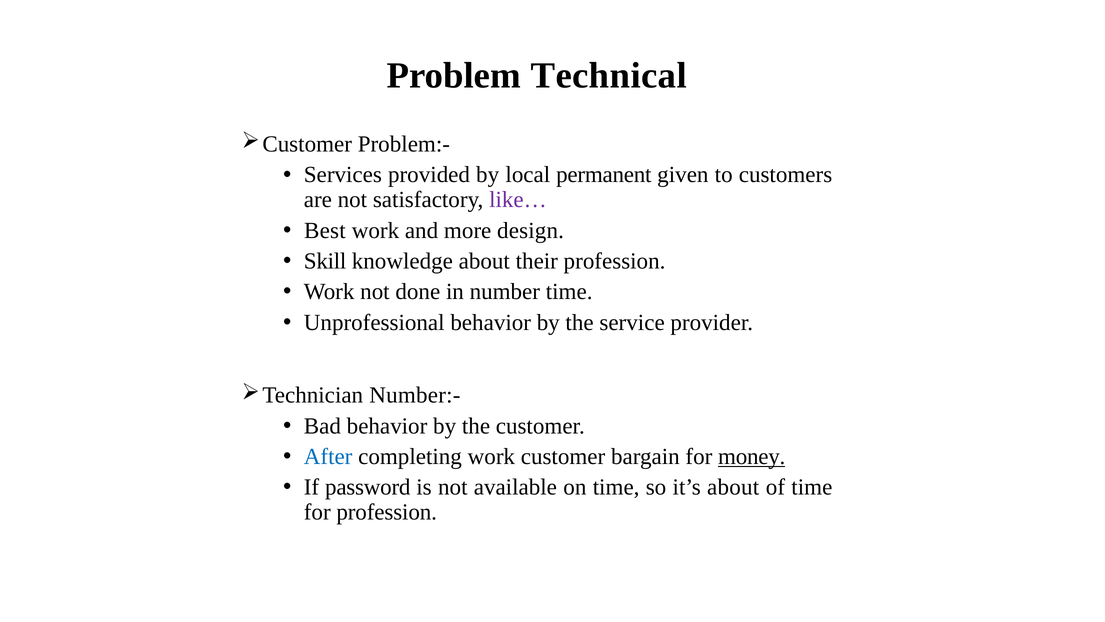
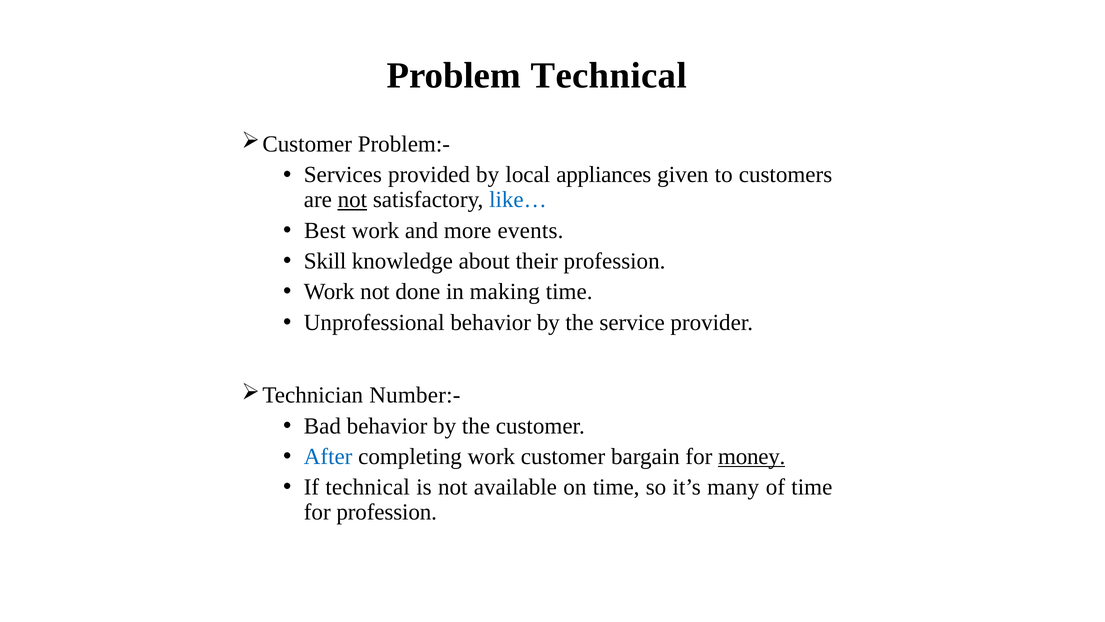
permanent: permanent -> appliances (604, 175)
not underline: none -> present (352, 200)
like… colour: purple -> blue (518, 200)
design: design -> events (531, 230)
number: number -> making (505, 292)
If password: password -> technical (368, 487)
it’s about: about -> many (733, 487)
